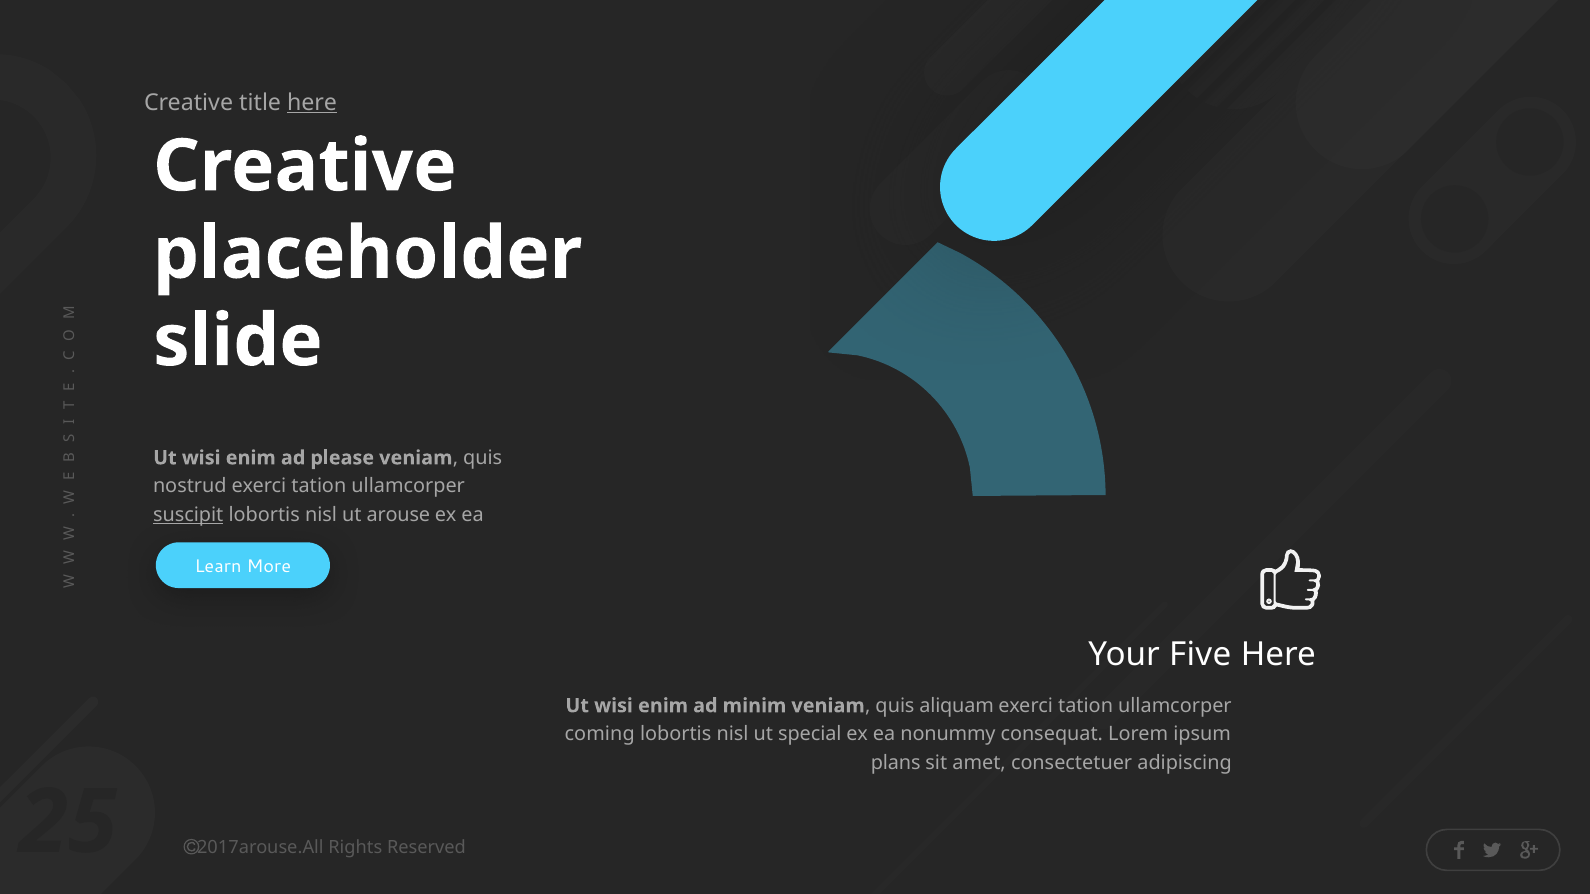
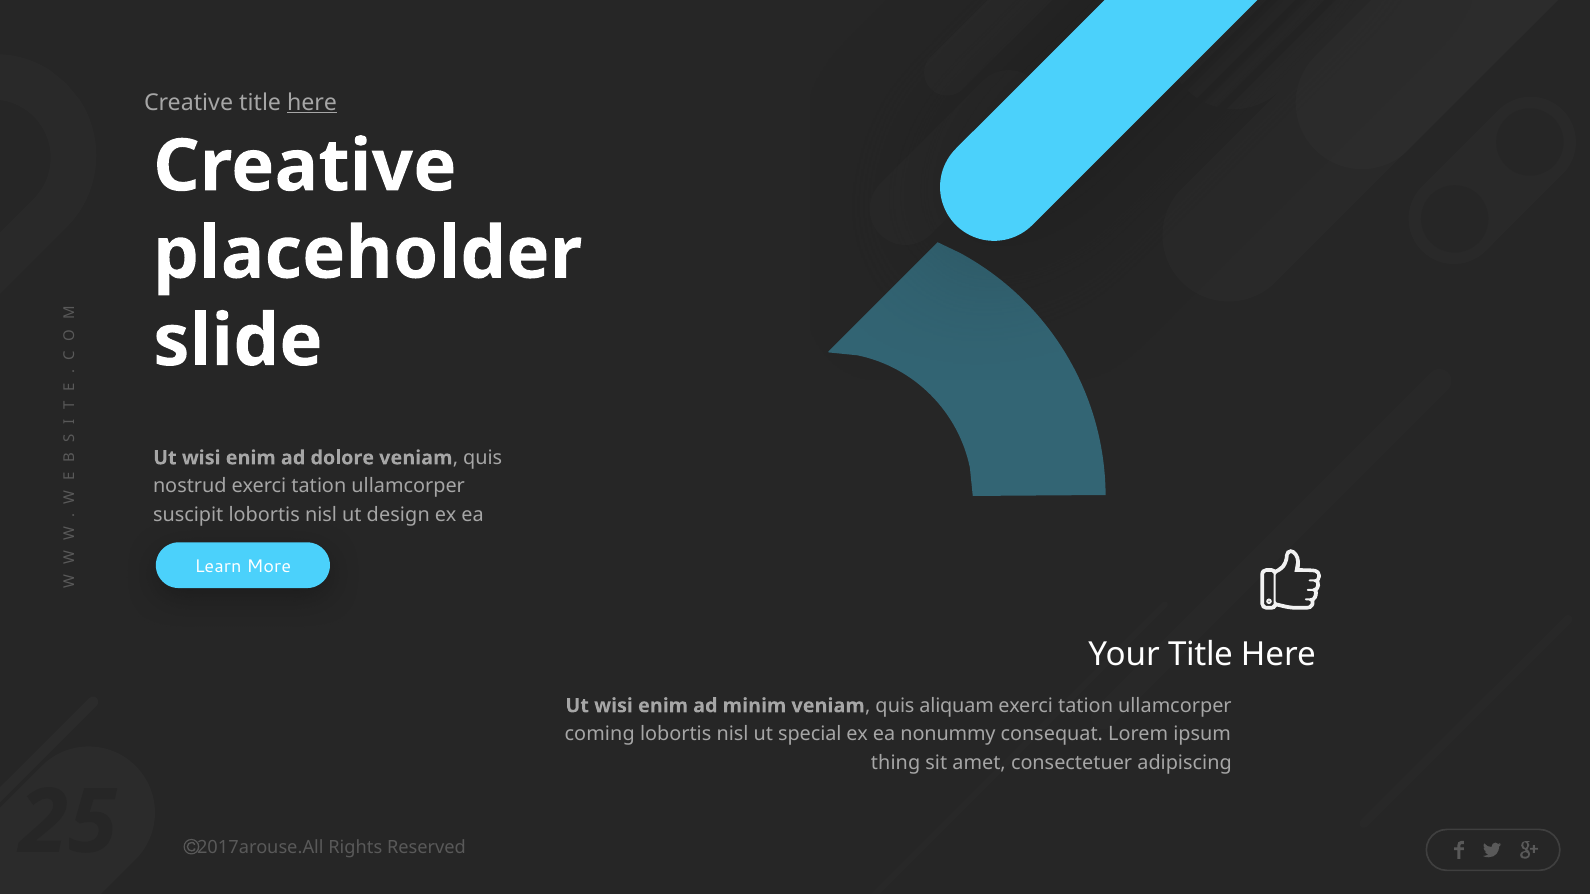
please: please -> dolore (342, 458)
suscipit underline: present -> none (188, 515)
arouse: arouse -> design (398, 515)
Your Five: Five -> Title (1200, 655)
plans: plans -> thing (896, 763)
